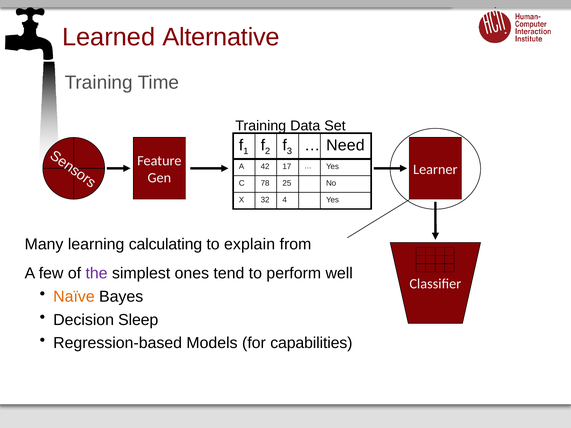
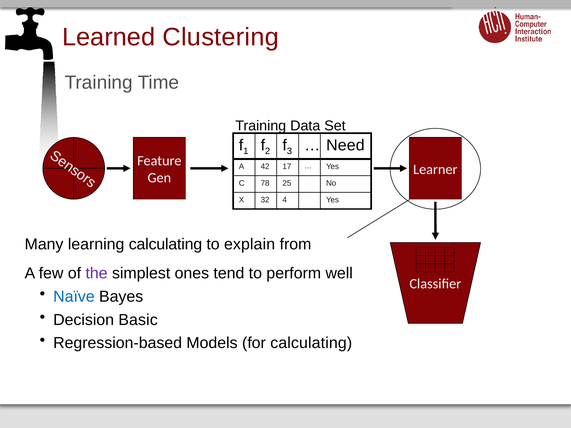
Alternative: Alternative -> Clustering (221, 37)
Naïve colour: orange -> blue (74, 297)
Sleep: Sleep -> Basic (138, 320)
for capabilities: capabilities -> calculating (311, 343)
